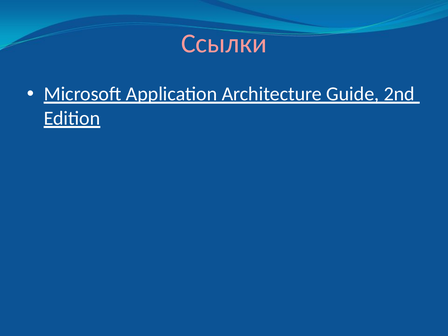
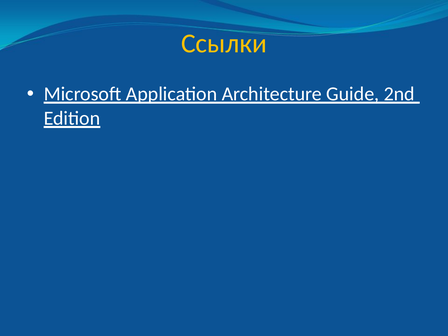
Ссылки colour: pink -> yellow (224, 43)
